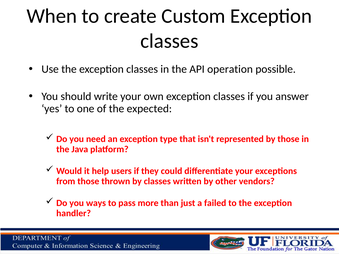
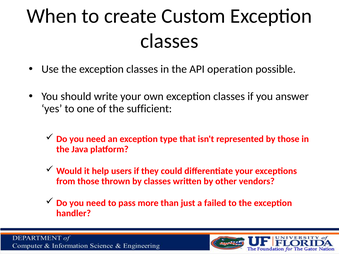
expected: expected -> sufficient (149, 109)
ways: ways -> need (96, 203)
